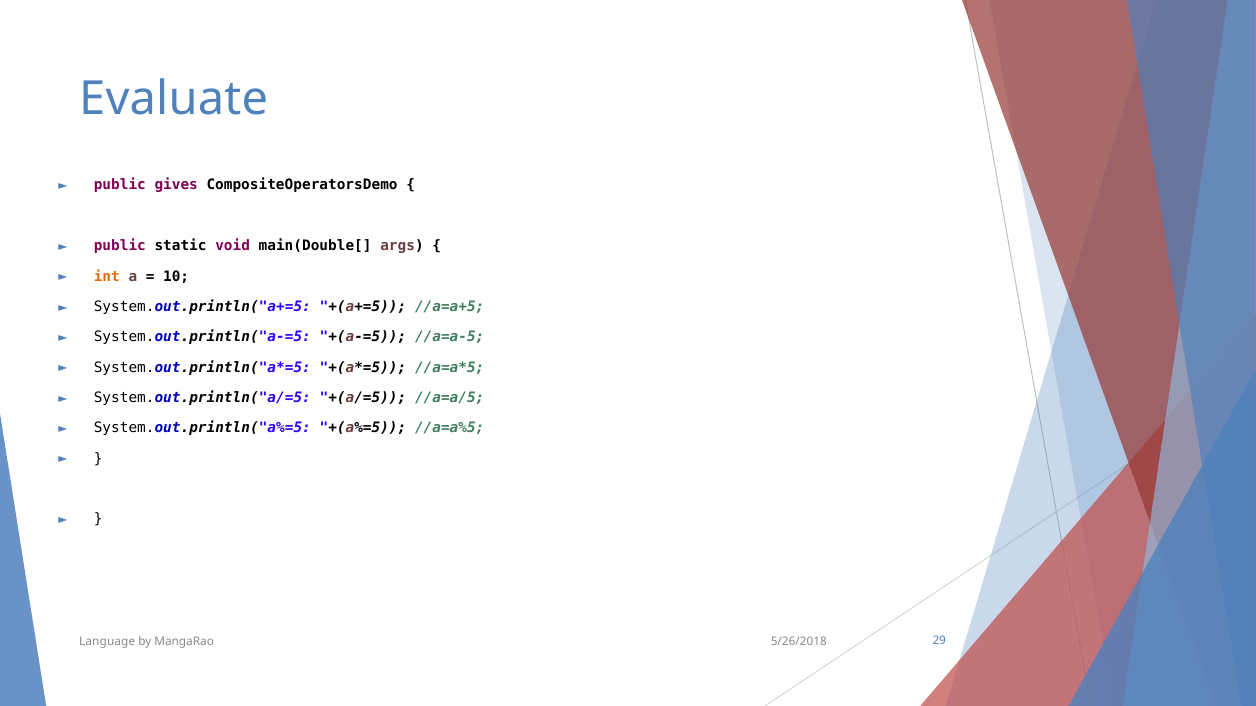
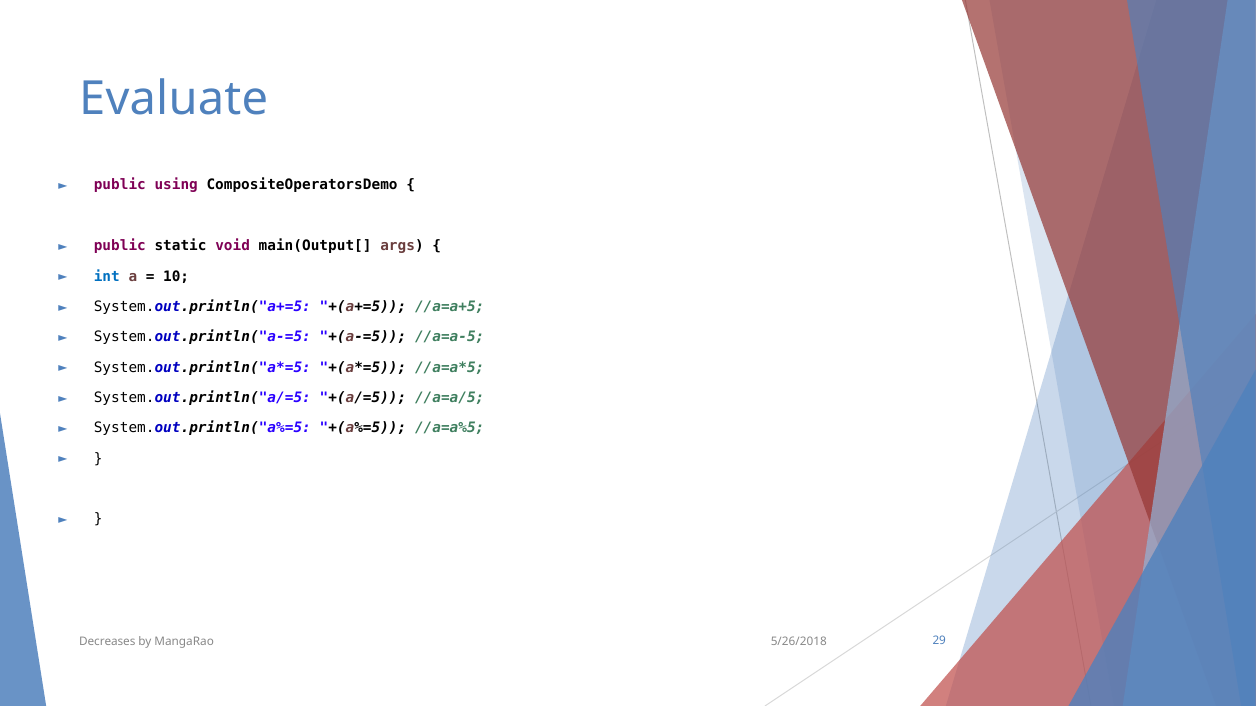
gives: gives -> using (176, 185)
main(Double[: main(Double[ -> main(Output[ (315, 246)
int colour: orange -> blue (107, 276)
Language: Language -> Decreases (107, 642)
